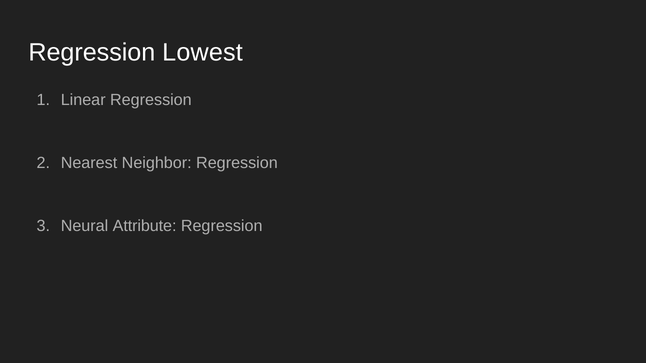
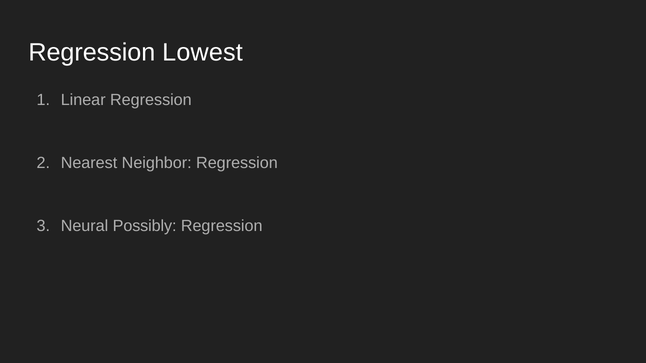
Attribute: Attribute -> Possibly (145, 226)
